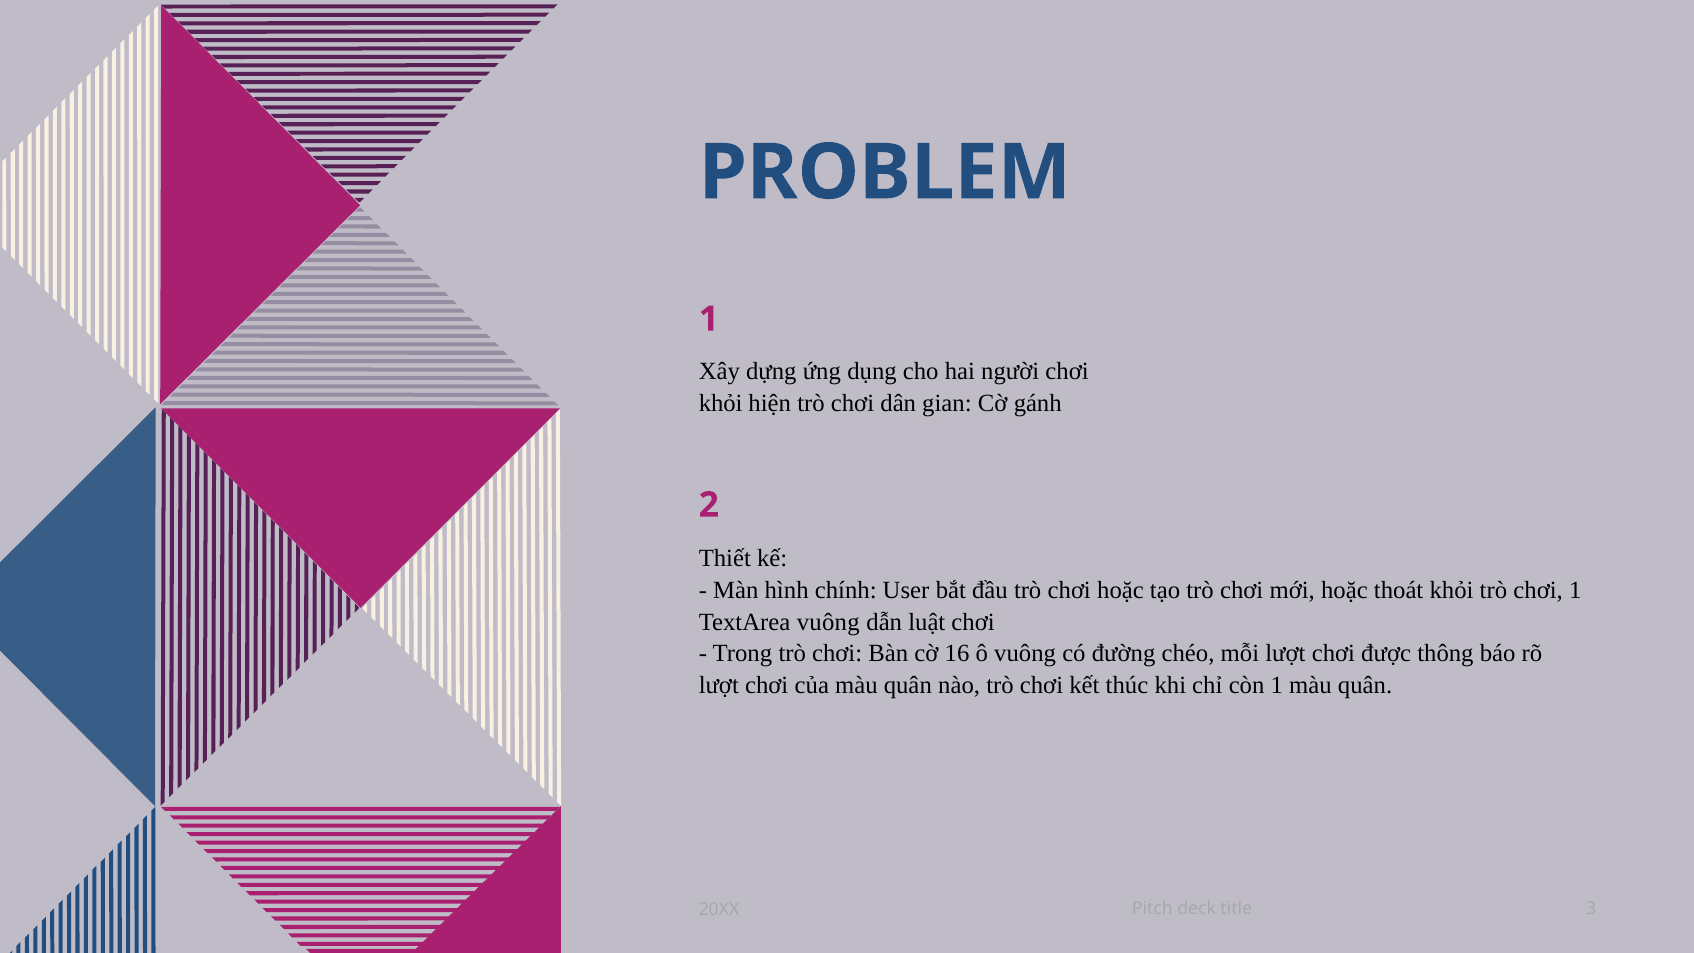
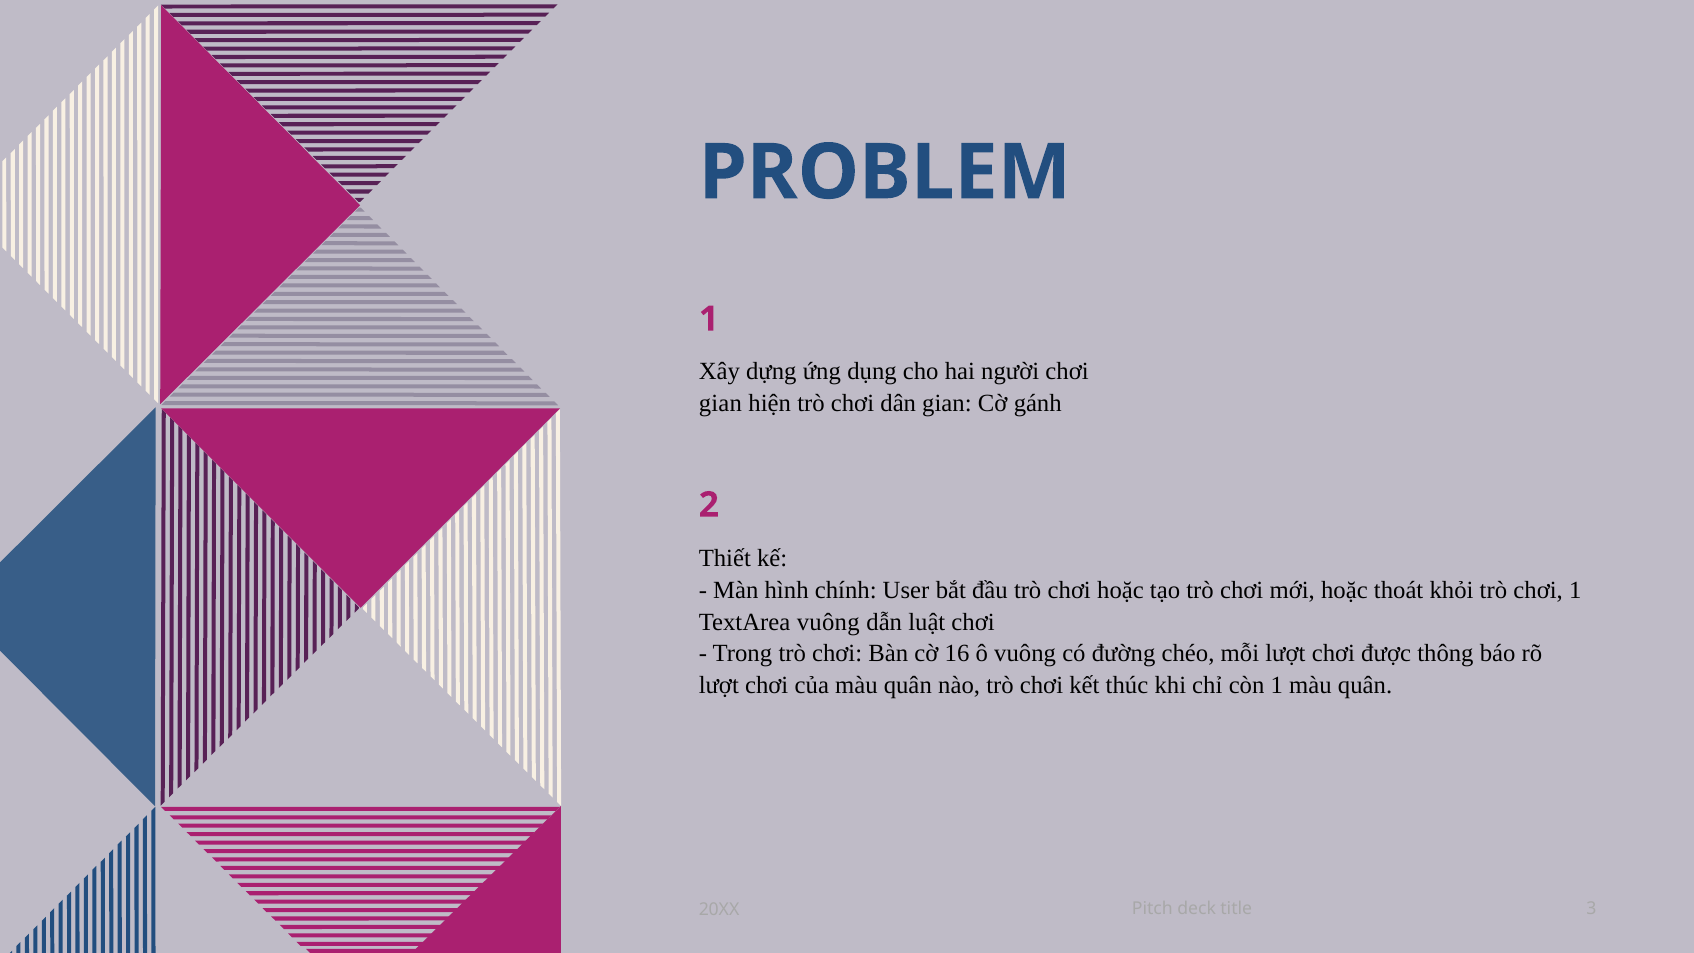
khỏi: khỏi -> gian (720, 403)
